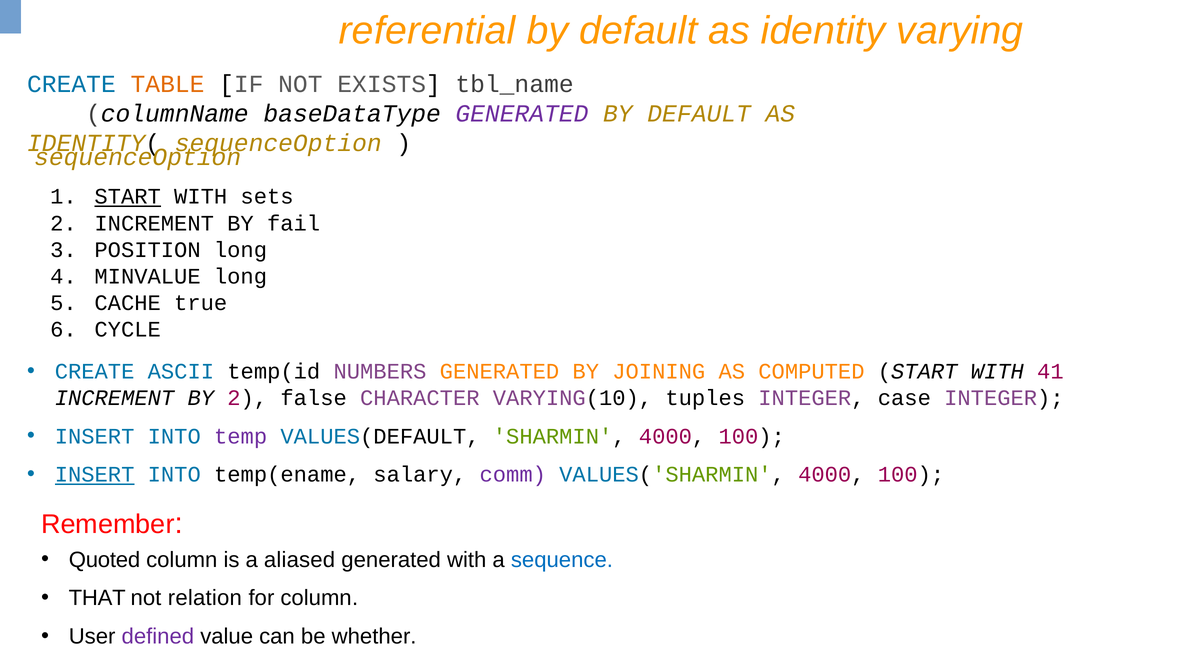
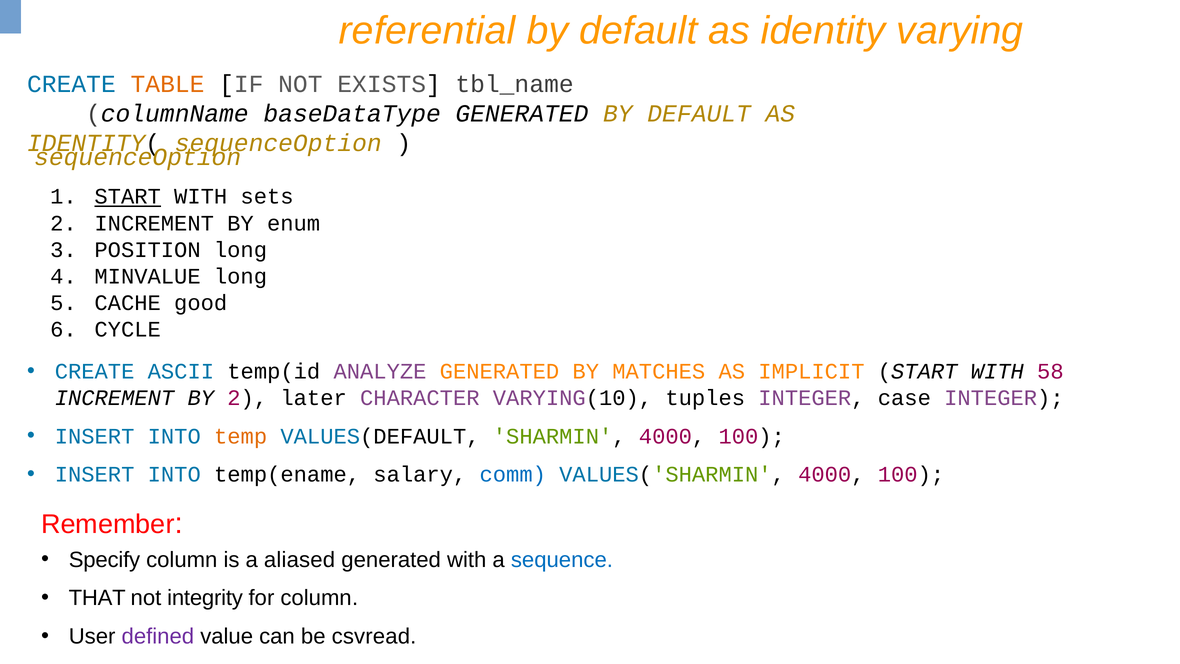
GENERATED colour: purple -> black (522, 114)
fail: fail -> enum (294, 223)
true: true -> good (201, 303)
NUMBERS: NUMBERS -> ANALYZE (380, 371)
JOINING: JOINING -> MATCHES (659, 371)
COMPUTED: COMPUTED -> IMPLICIT (811, 371)
41: 41 -> 58 (1050, 371)
false: false -> later (314, 398)
temp colour: purple -> orange (241, 436)
INSERT underline: present -> none (95, 474)
comm colour: purple -> blue (513, 474)
Quoted: Quoted -> Specify (104, 560)
relation: relation -> integrity (205, 598)
whether: whether -> csvread (374, 636)
